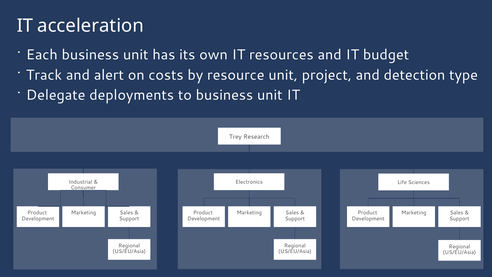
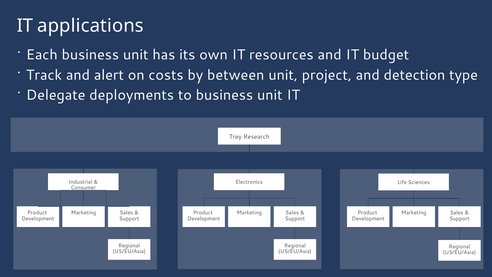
acceleration: acceleration -> applications (91, 26)
resource: resource -> between (236, 75)
